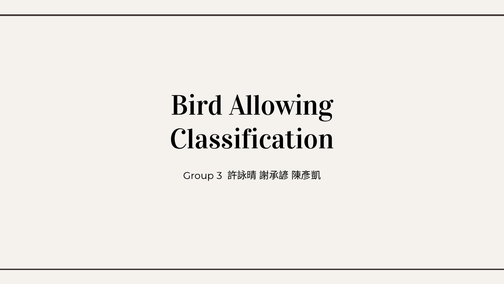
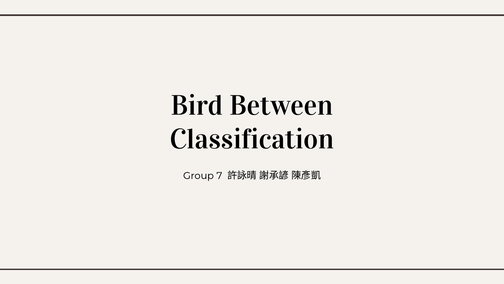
Allowing: Allowing -> Between (281, 106)
3: 3 -> 7 (219, 175)
